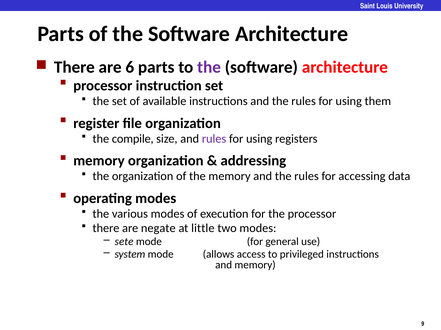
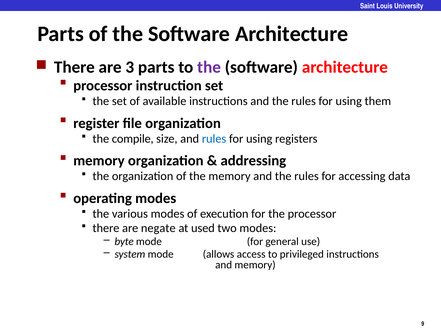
6: 6 -> 3 (130, 67)
rules colour: purple -> blue (214, 139)
little: little -> used (203, 229)
sete: sete -> byte (124, 242)
